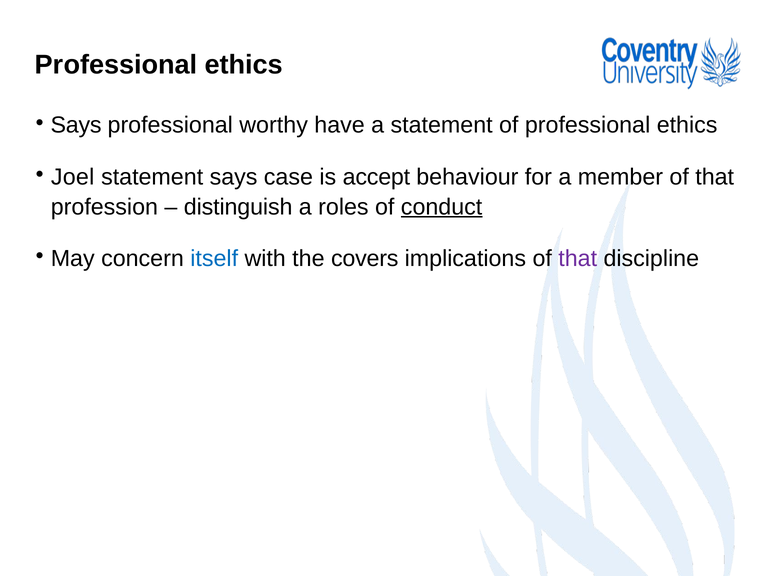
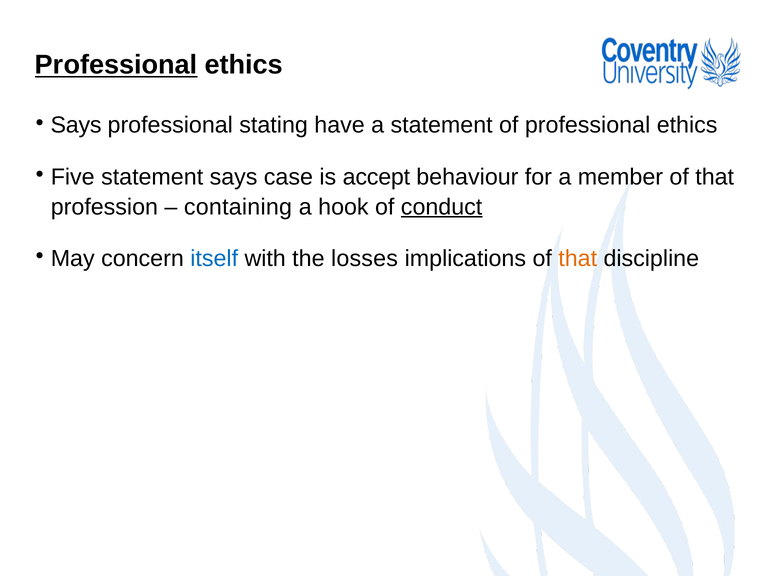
Professional underline: none -> present (116, 65)
worthy: worthy -> stating (274, 125)
Joel: Joel -> Five (73, 177)
distinguish: distinguish -> containing (238, 207)
roles: roles -> hook (343, 207)
covers: covers -> losses (365, 259)
that colour: purple -> orange (578, 259)
